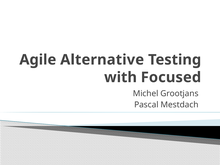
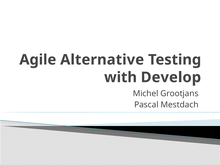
Focused: Focused -> Develop (171, 77)
